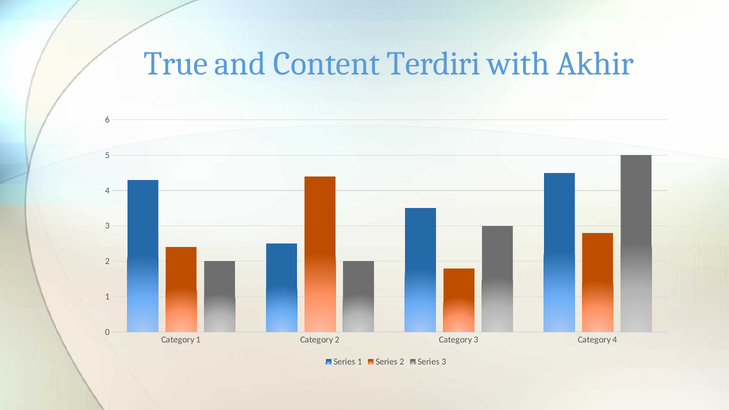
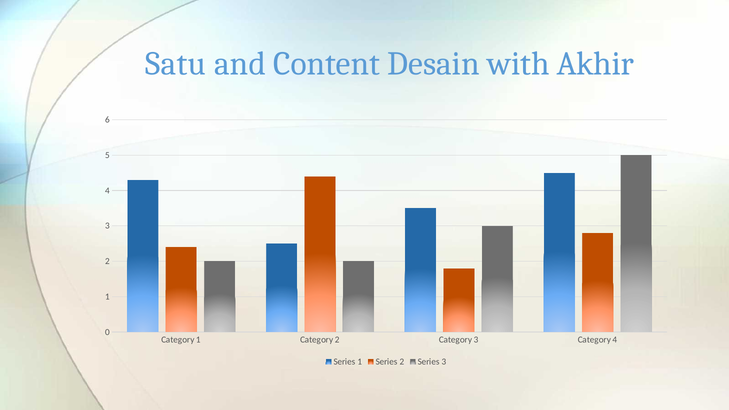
True: True -> Satu (176, 64)
Terdiri: Terdiri -> Desain (434, 64)
